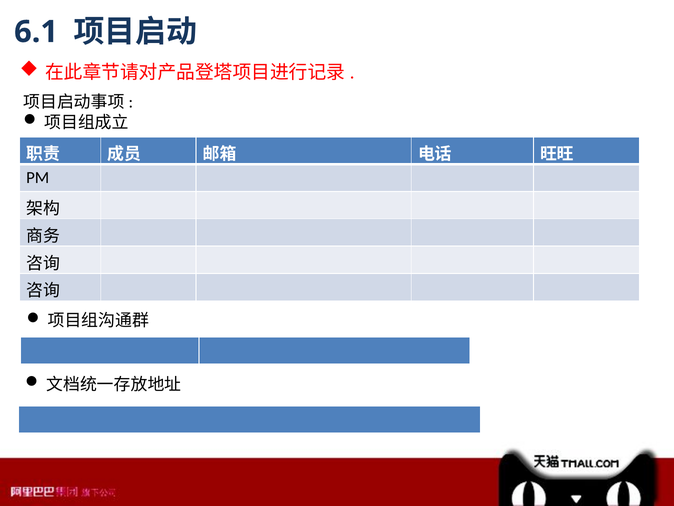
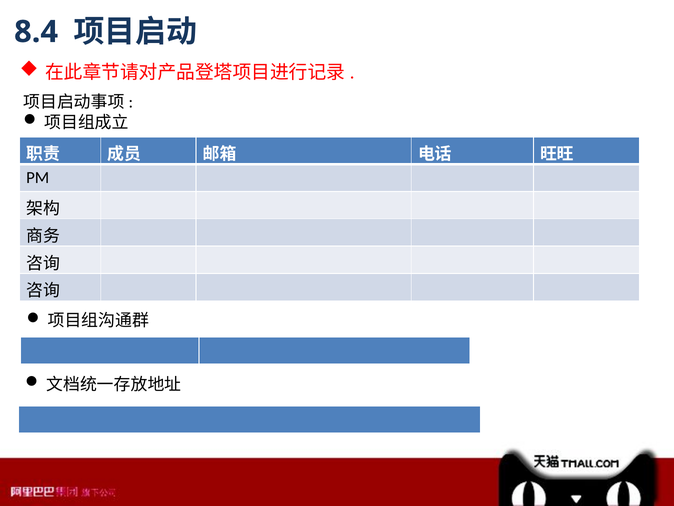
6.1: 6.1 -> 8.4 (36, 32)
